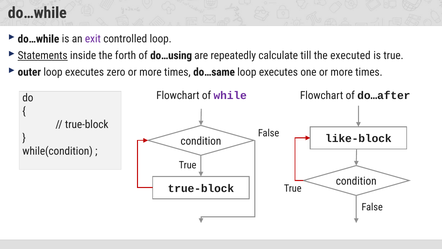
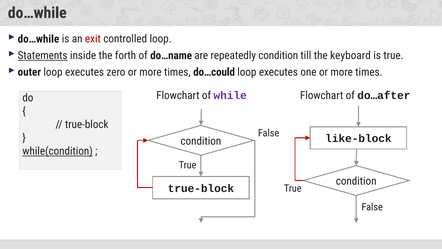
exit colour: purple -> red (93, 39)
do…using: do…using -> do…name (171, 55)
repeatedly calculate: calculate -> condition (278, 55)
executed: executed -> keyboard (350, 55)
do…same: do…same -> do…could (214, 72)
while(condition underline: none -> present (58, 151)
